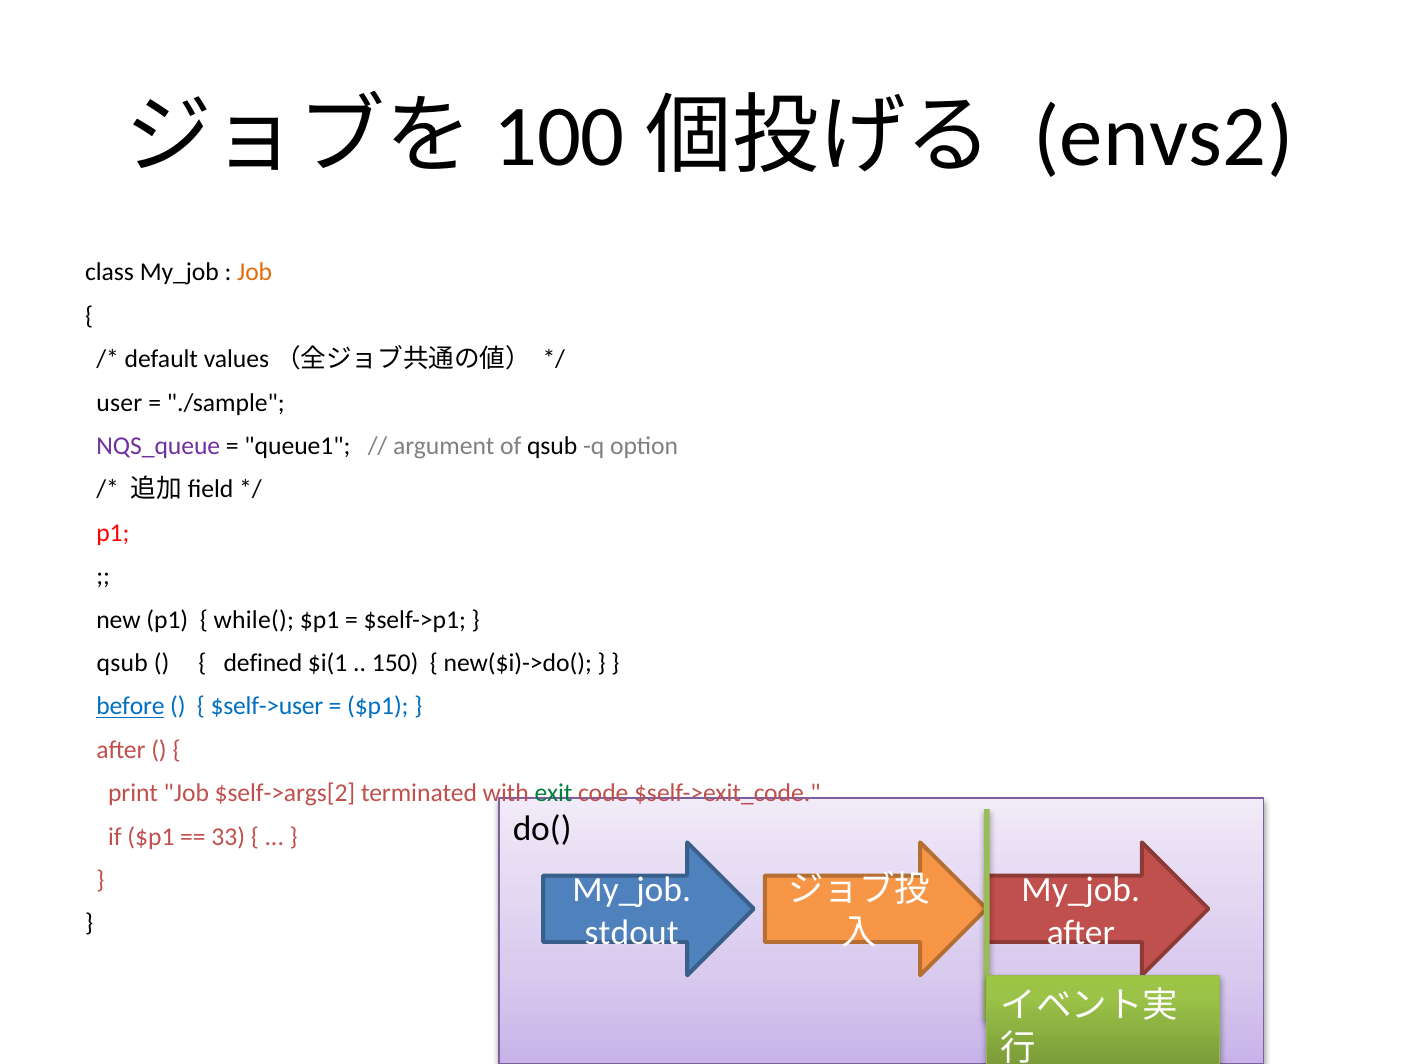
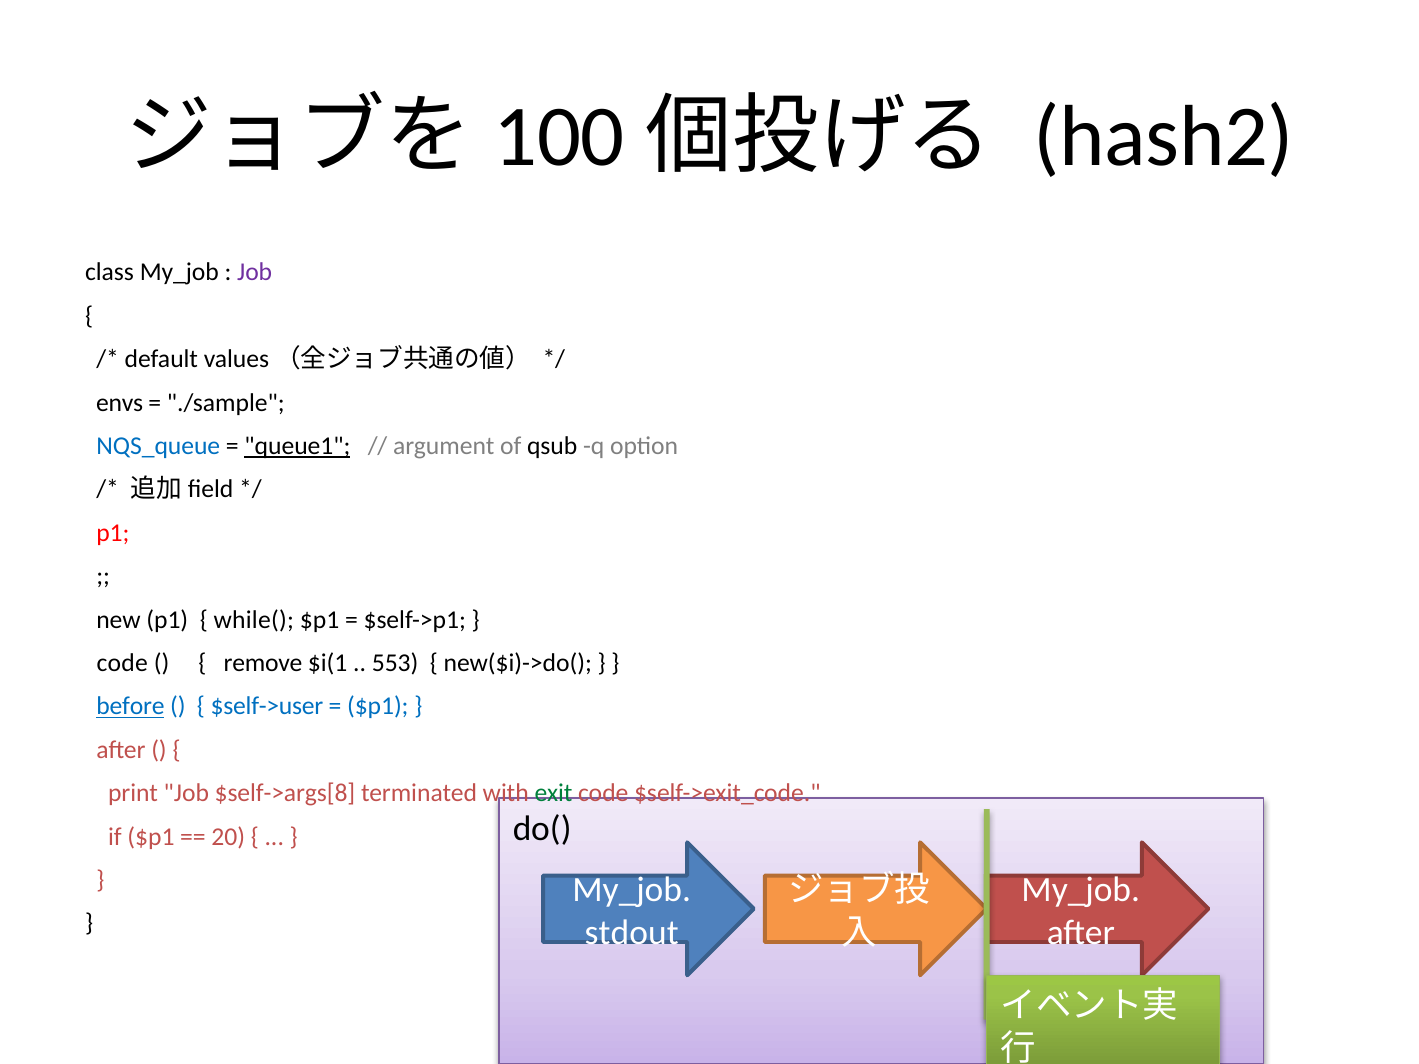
envs2: envs2 -> hash2 (1164, 137)
Job colour: orange -> purple (255, 273)
user: user -> envs (120, 403)
NQS_queue colour: purple -> blue (158, 446)
queue1 underline: none -> present (297, 446)
qsub: qsub -> code (122, 663)
defined: defined -> remove (263, 663)
150: 150 -> 553 (395, 663)
$self->args[2: $self->args[2 -> $self->args[8 (285, 793)
33: 33 -> 20 (228, 837)
